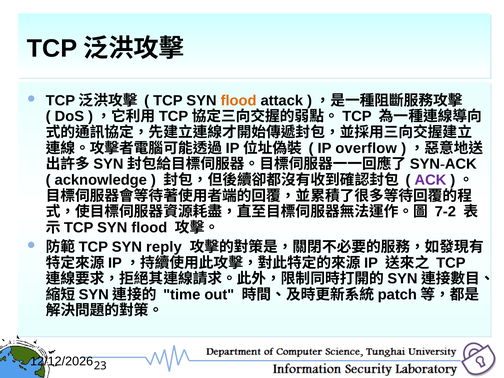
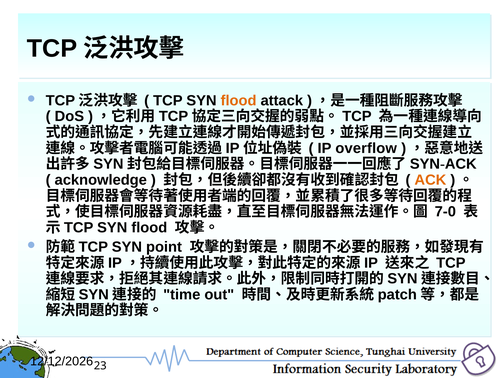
ACK colour: purple -> orange (430, 180)
7-2: 7-2 -> 7-0 (445, 212)
reply: reply -> point (164, 247)
